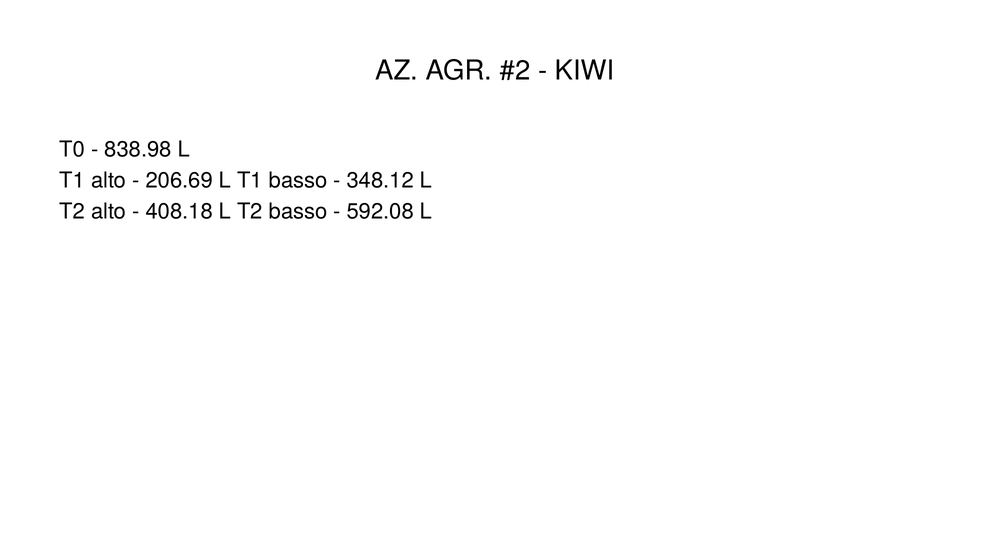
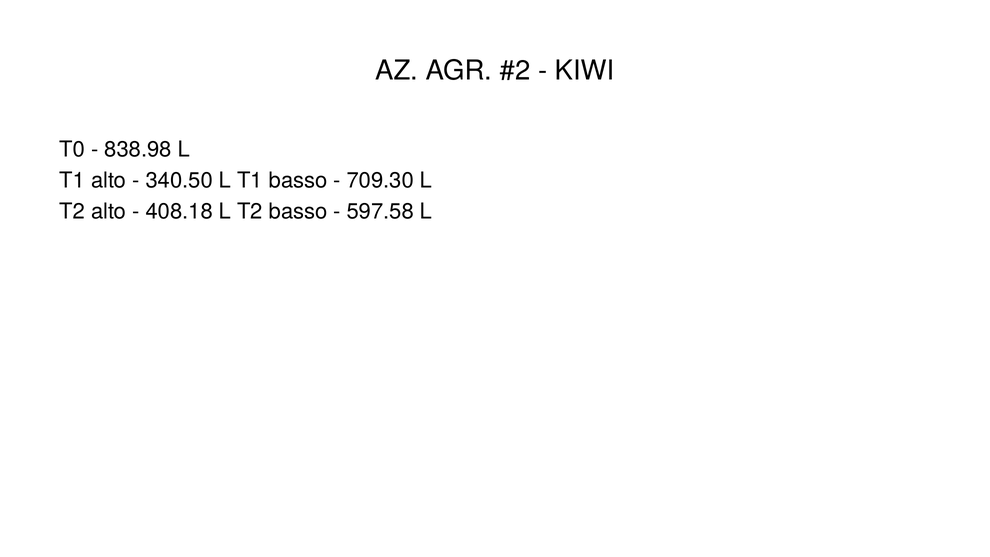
206.69: 206.69 -> 340.50 (179, 180)
348.12: 348.12 -> 709.30 (380, 180)
592.08: 592.08 -> 597.58 (380, 211)
